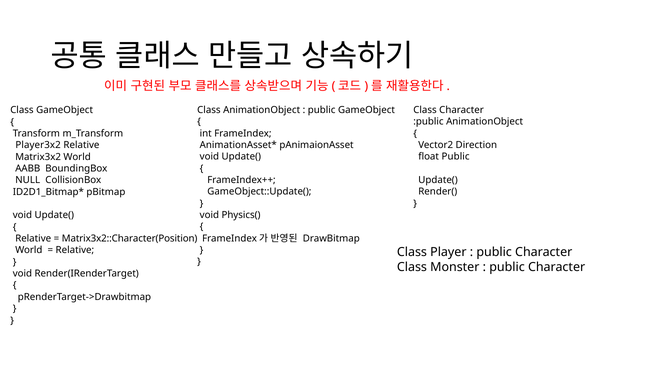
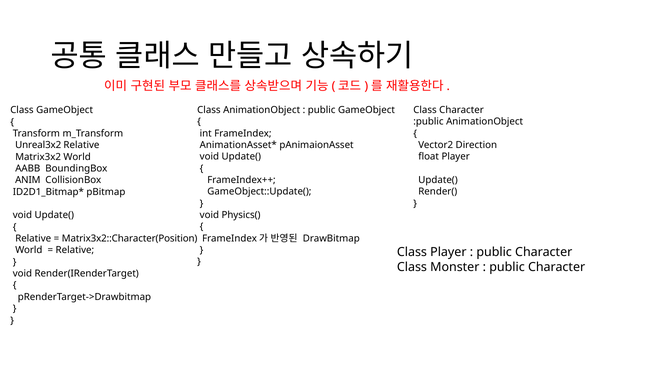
Player3x2: Player3x2 -> Unreal3x2 (38, 145)
float Public: Public -> Player (456, 157)
NULL: NULL -> ANIM (28, 180)
